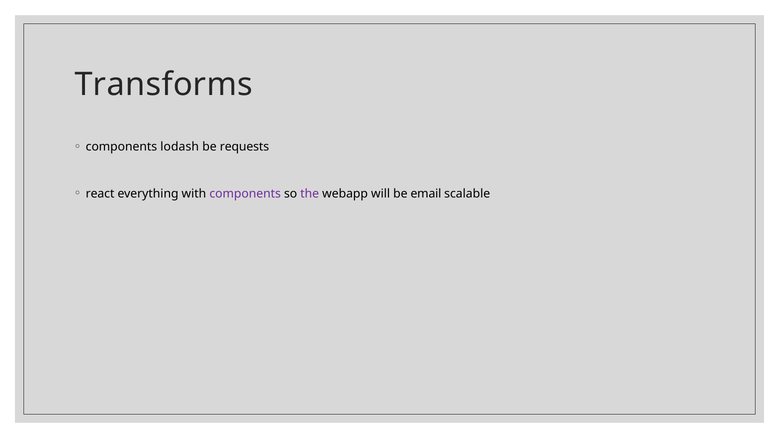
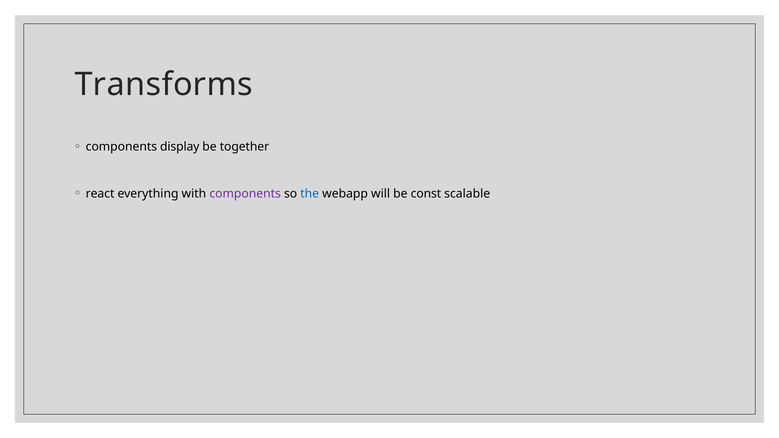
lodash: lodash -> display (180, 147)
requests: requests -> together (244, 147)
the colour: purple -> blue (310, 194)
email: email -> const (426, 194)
